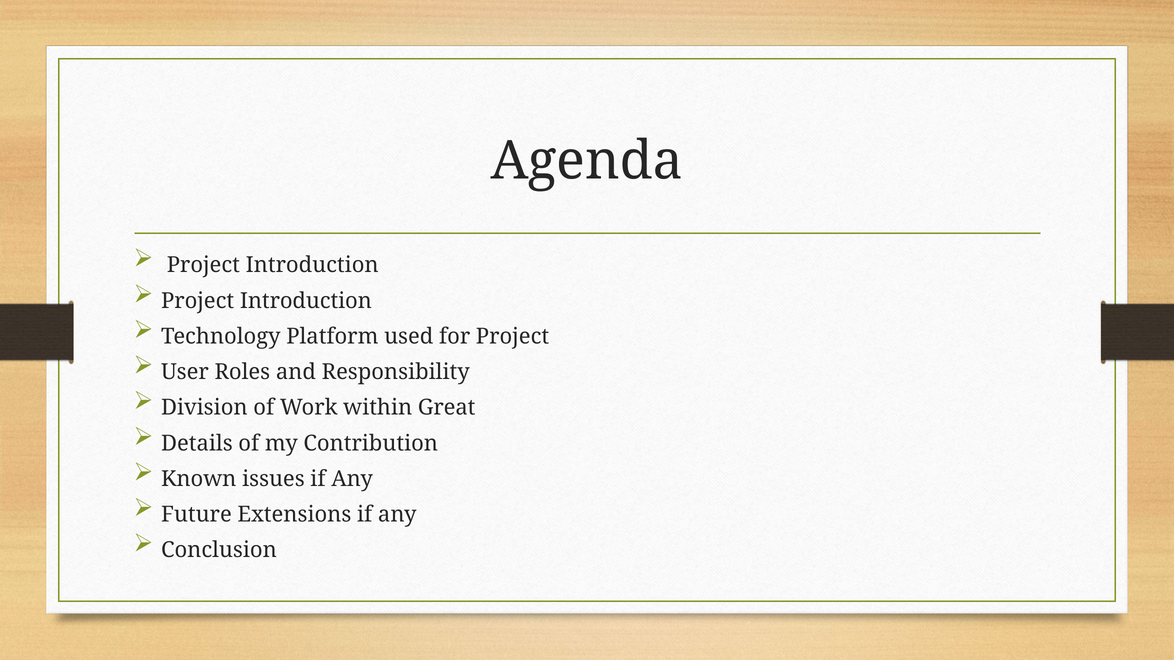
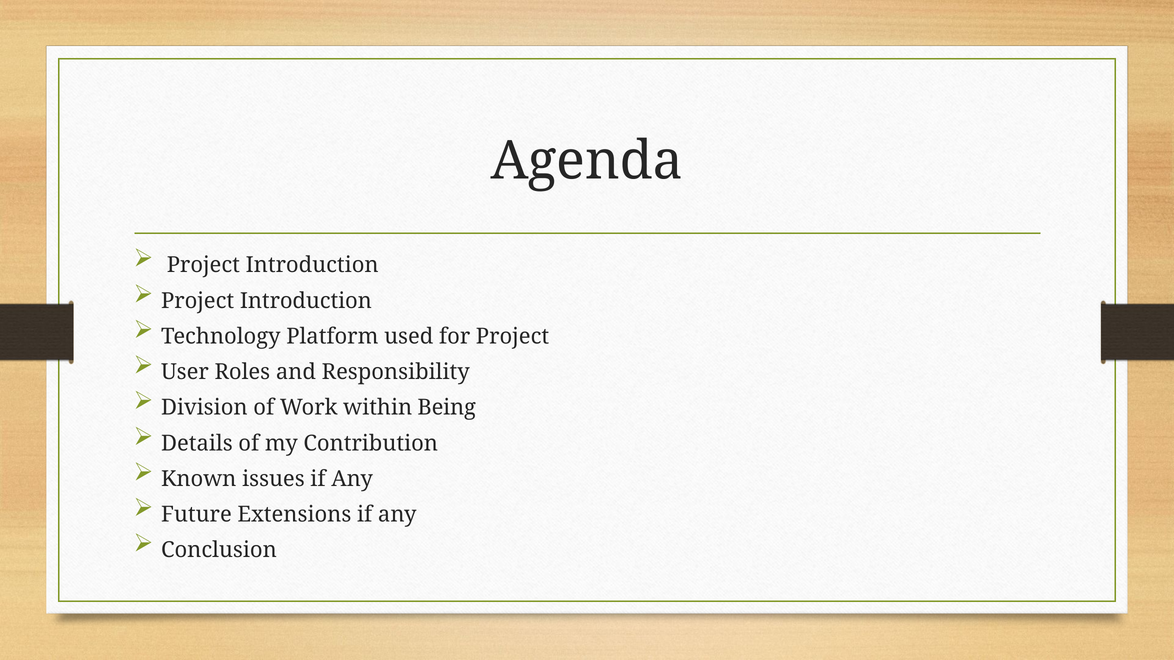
Great: Great -> Being (447, 408)
